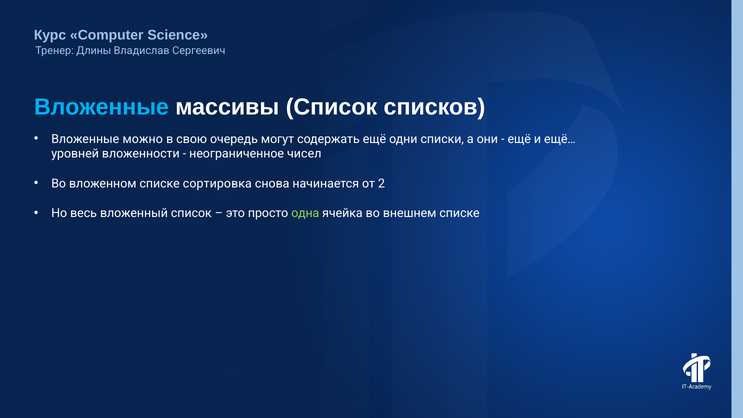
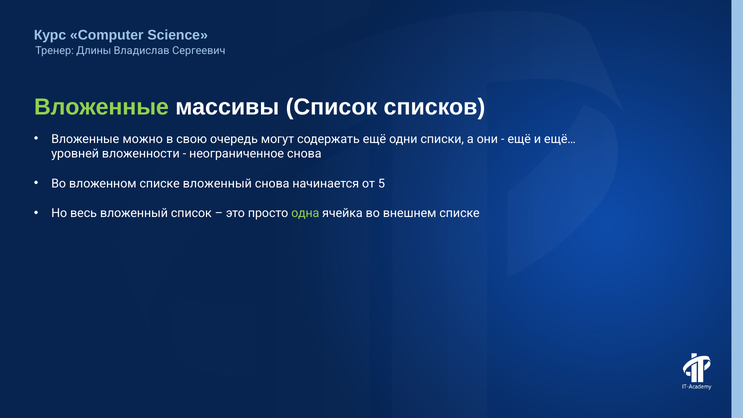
Вложенные colour: light blue -> light green (101, 107)
неограниченное чисел: чисел -> снова (304, 154)
списке сортировка: сортировка -> вложенный (217, 183)
2: 2 -> 5 (382, 183)
